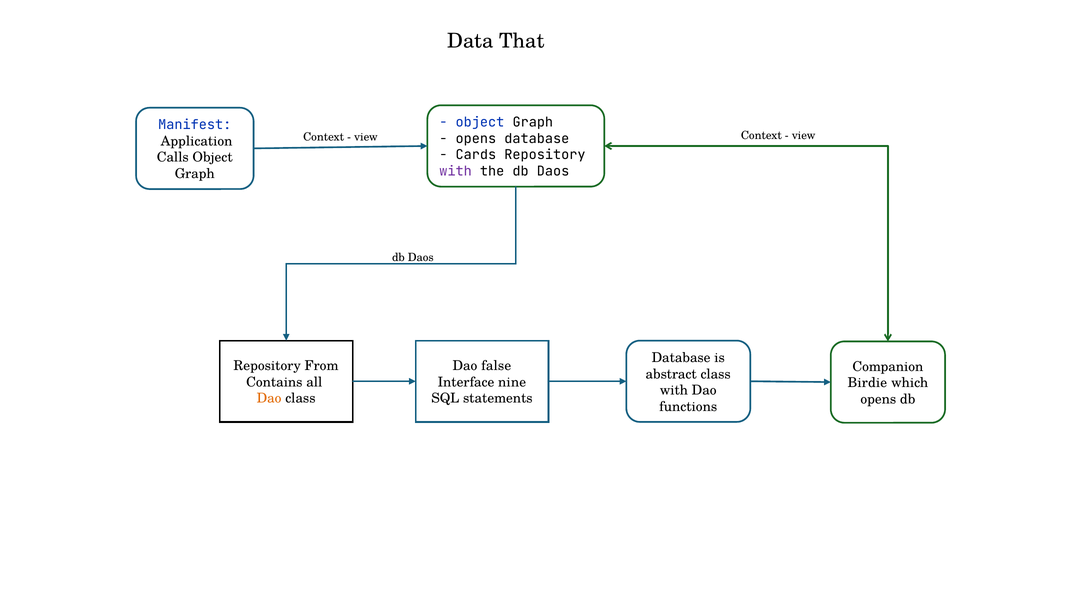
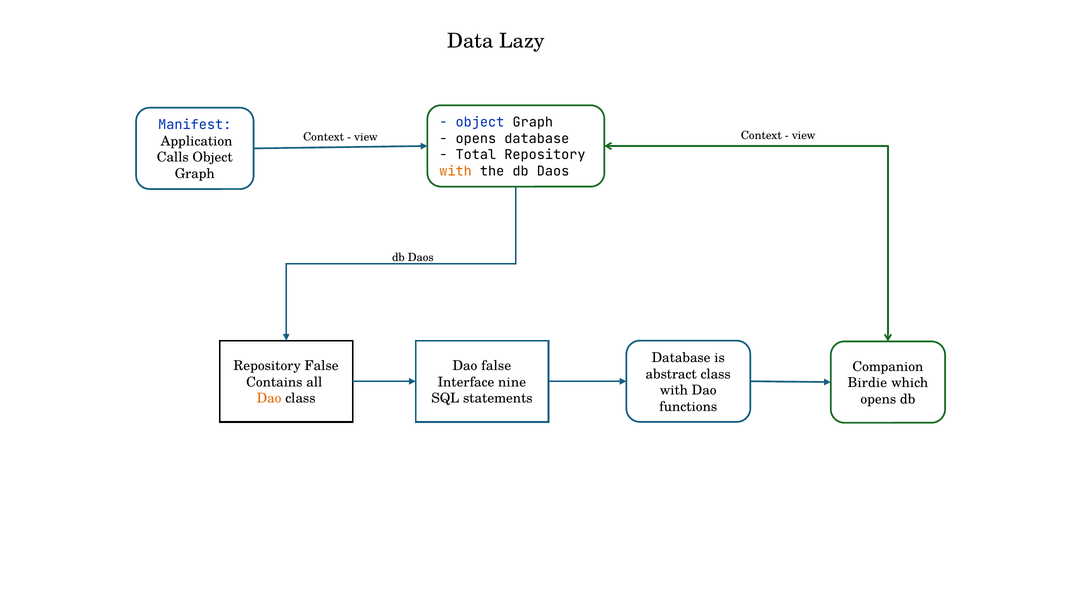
That: That -> Lazy (522, 41)
Cards: Cards -> Total (476, 155)
with colour: purple -> orange (456, 171)
Repository From: From -> False (322, 366)
